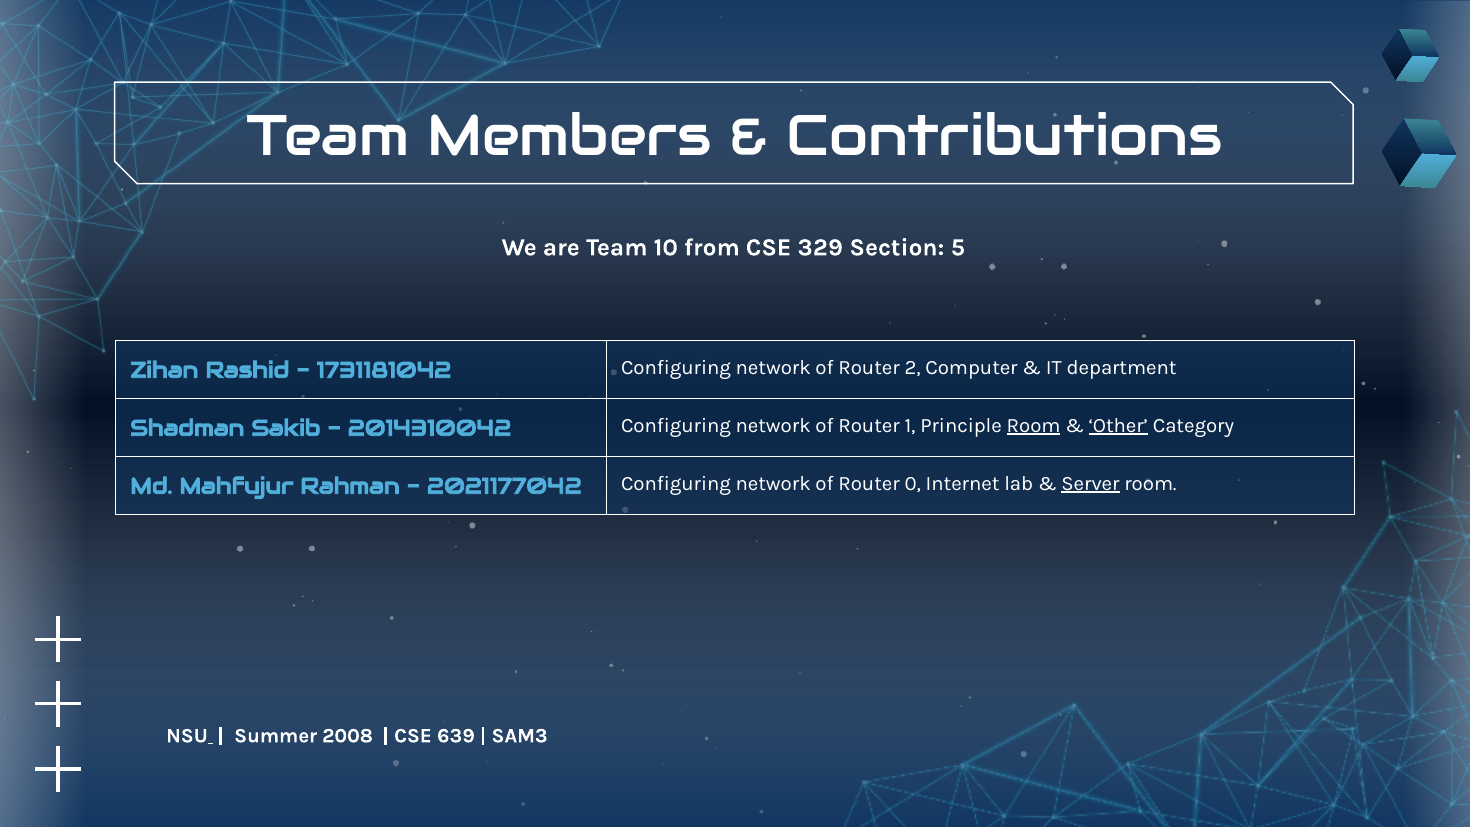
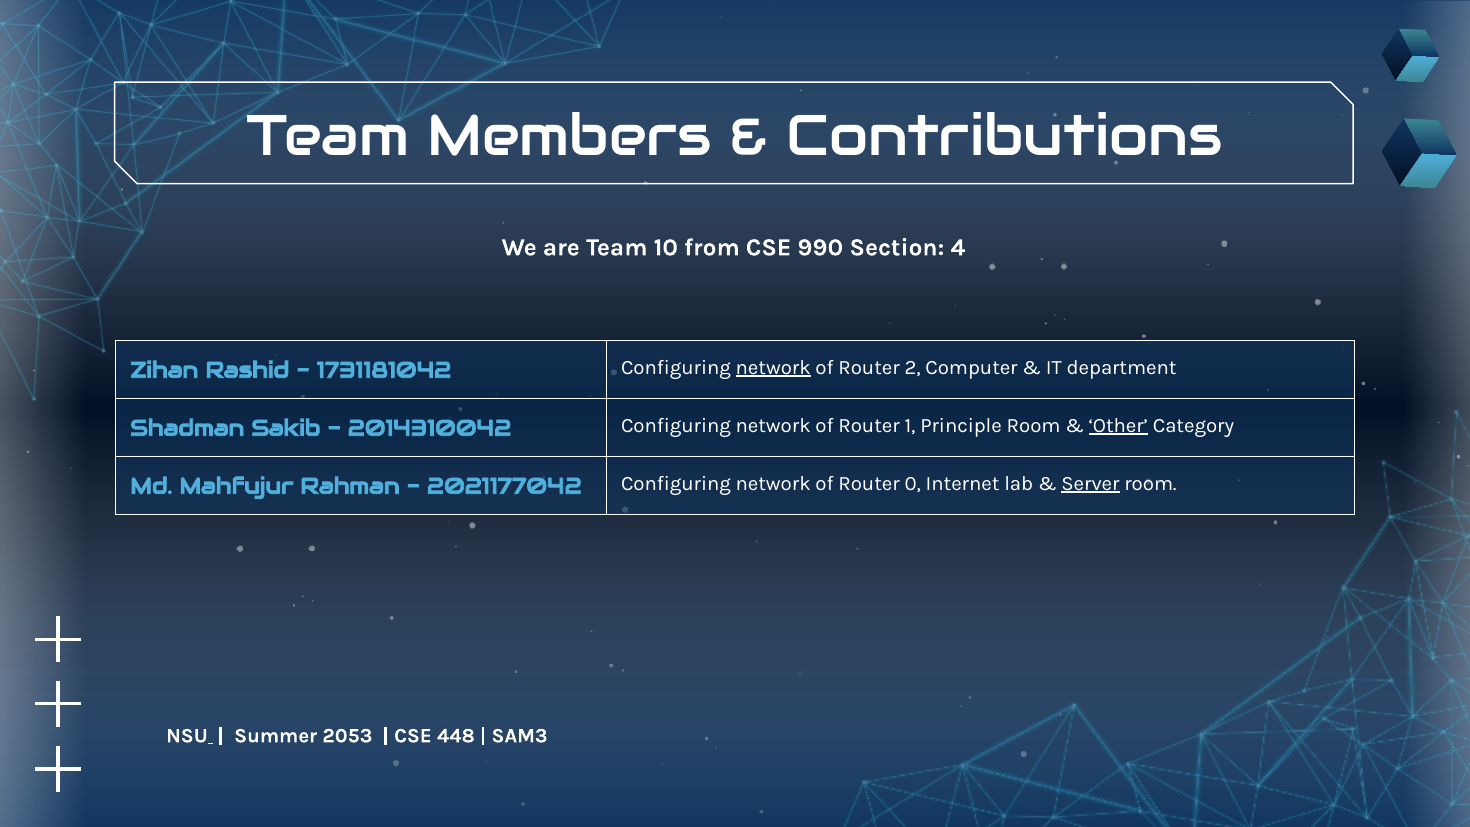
329: 329 -> 990 (820, 247)
5: 5 -> 4 (958, 247)
network underline: none -> present (773, 367)
Room underline: present -> none (1034, 425)
2008: 2008 -> 2053 (347, 735)
639: 639 -> 448 (456, 735)
